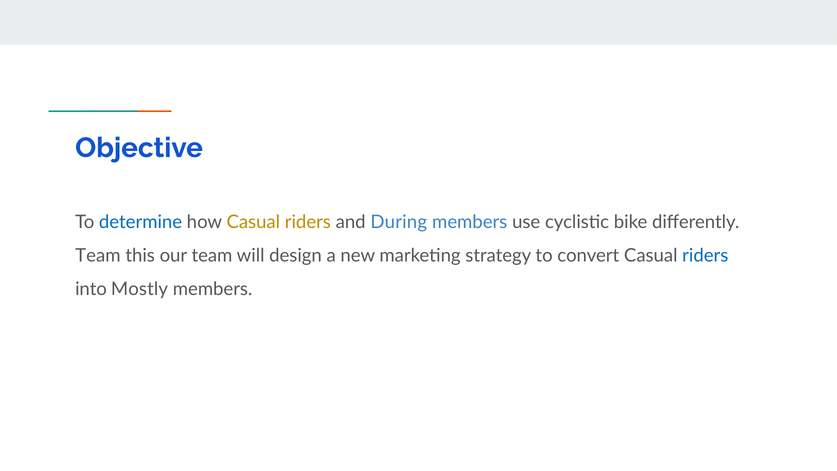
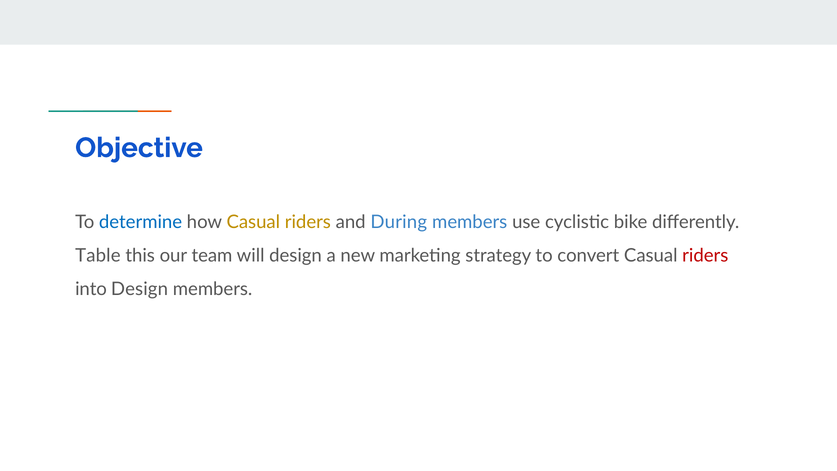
Team: Team -> Table (98, 256)
riders colour: blue -> red (705, 256)
into Mostly: Mostly -> Design (139, 289)
